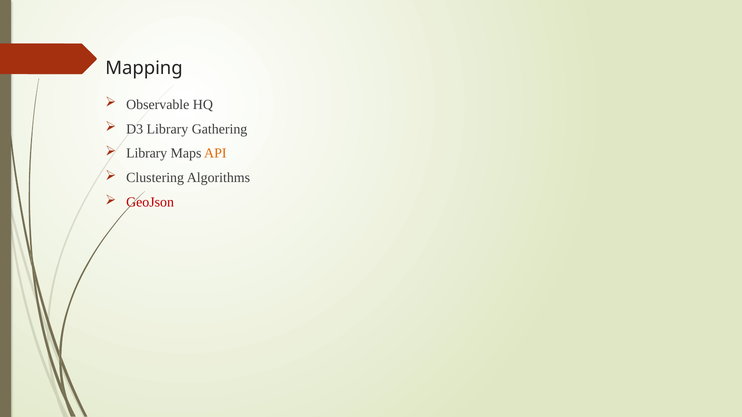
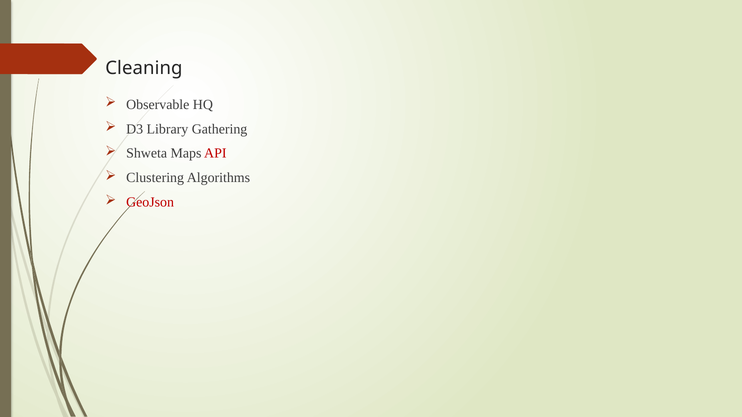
Mapping: Mapping -> Cleaning (144, 68)
Library: Library -> Shweta (147, 154)
API colour: orange -> red (215, 154)
